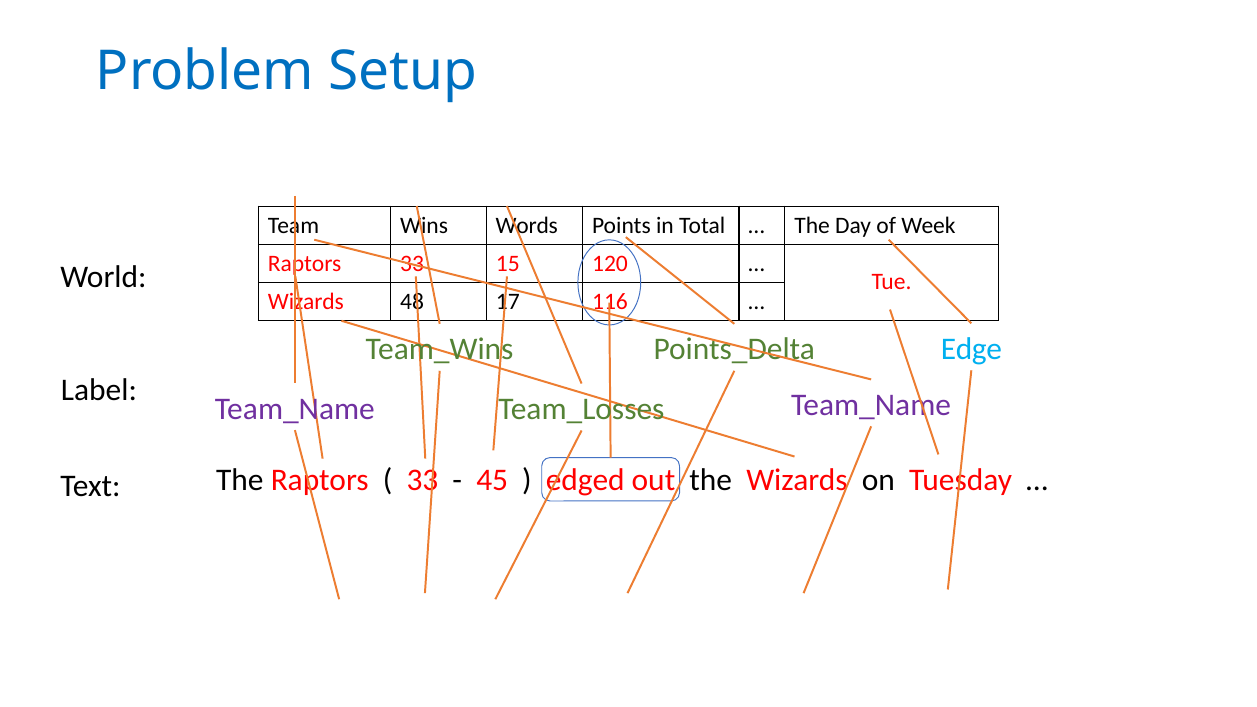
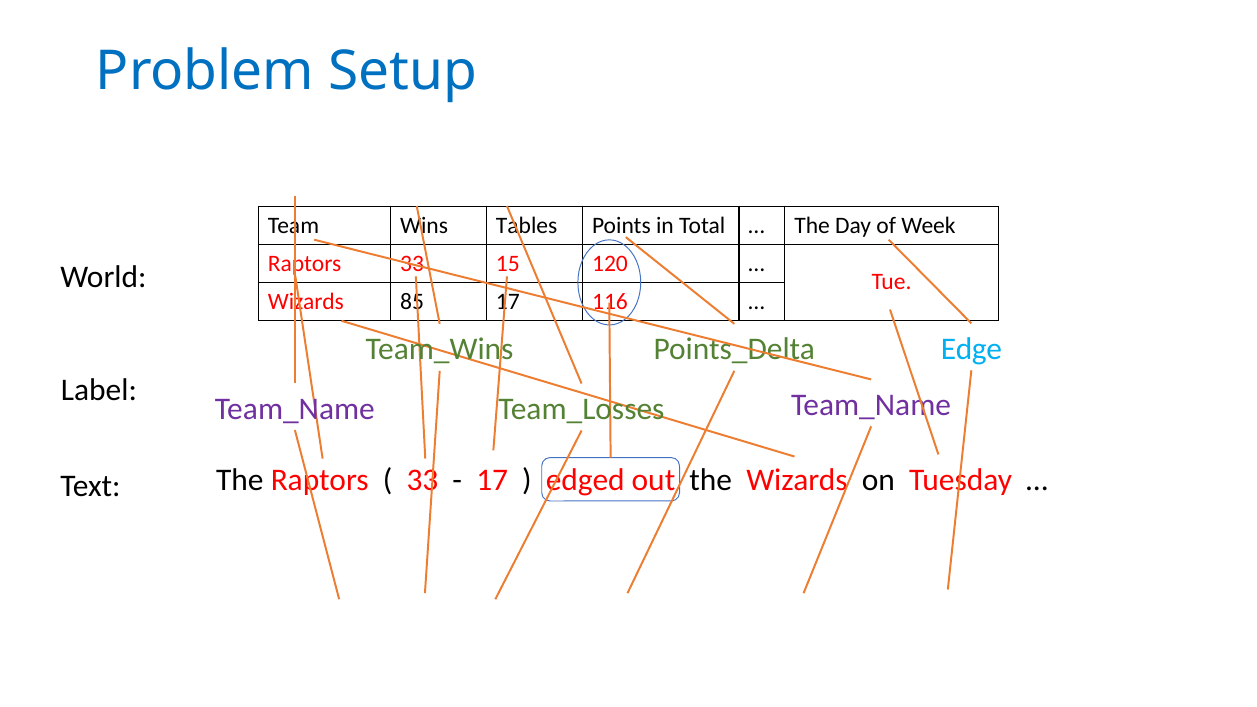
Words: Words -> Tables (527, 226)
48: 48 -> 85 (412, 302)
45: 45 -> 17 (492, 480)
